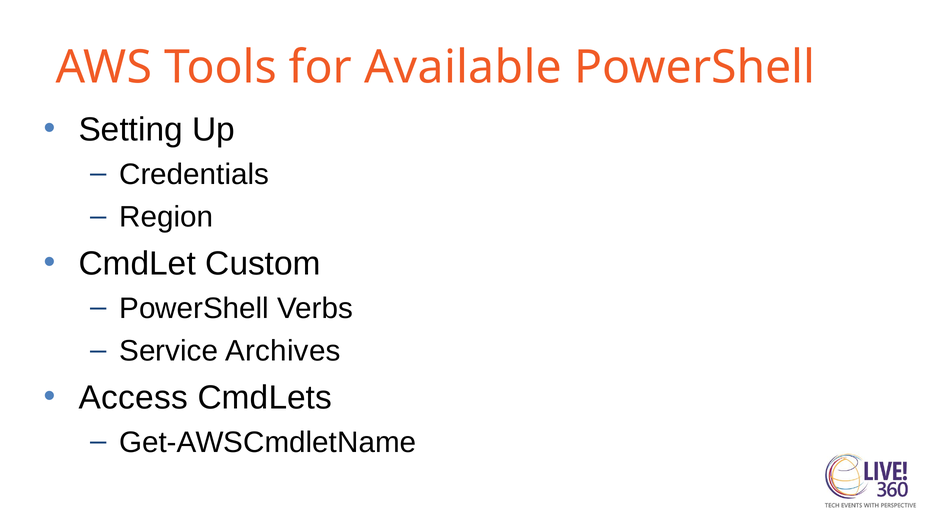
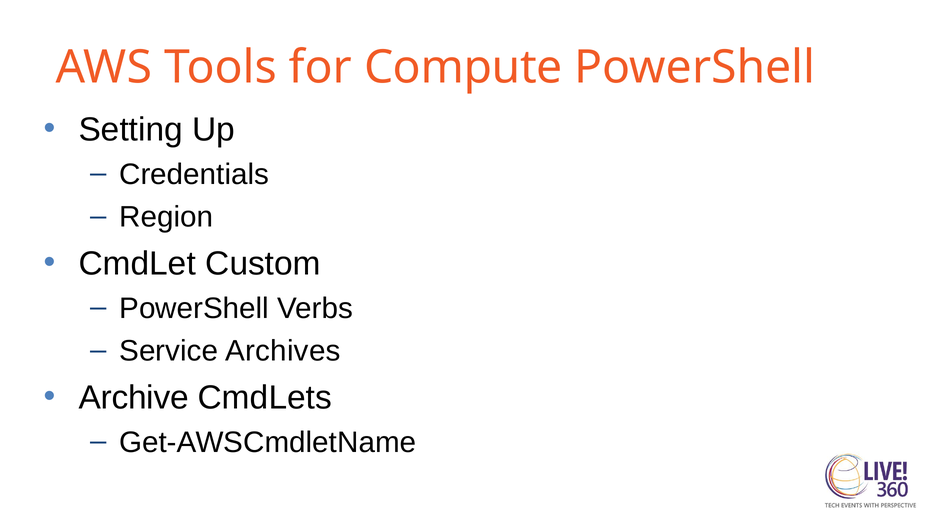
Available: Available -> Compute (463, 68)
Access: Access -> Archive (134, 398)
